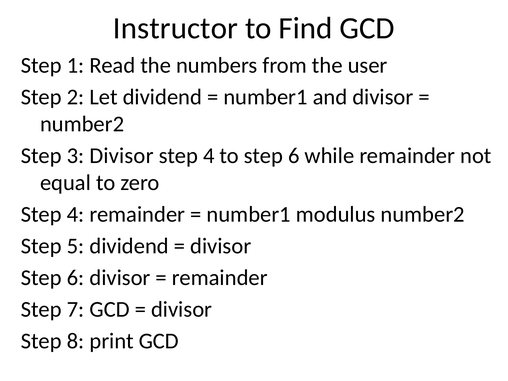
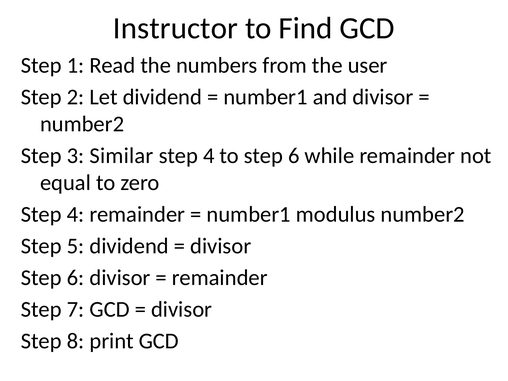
3 Divisor: Divisor -> Similar (122, 156)
